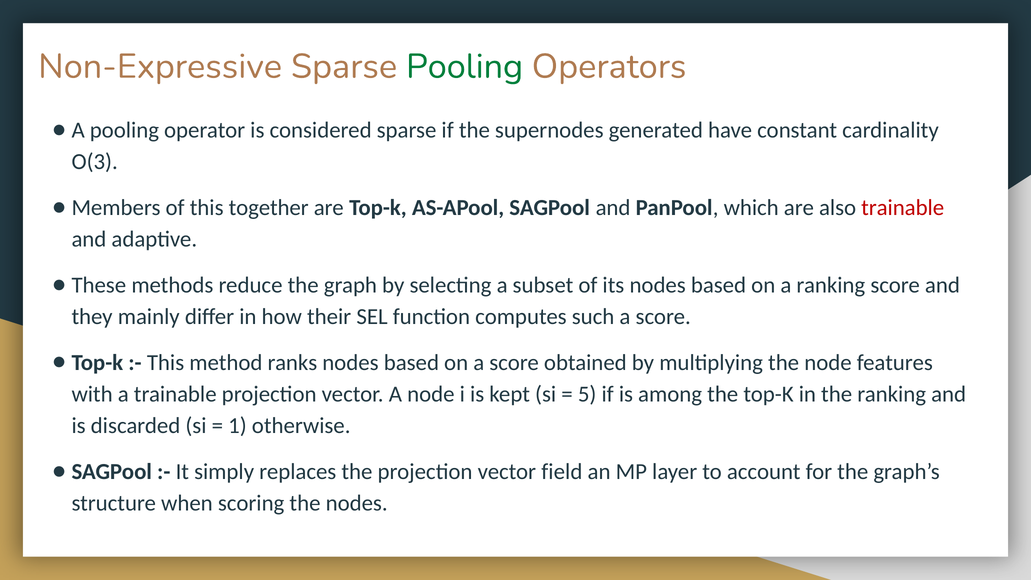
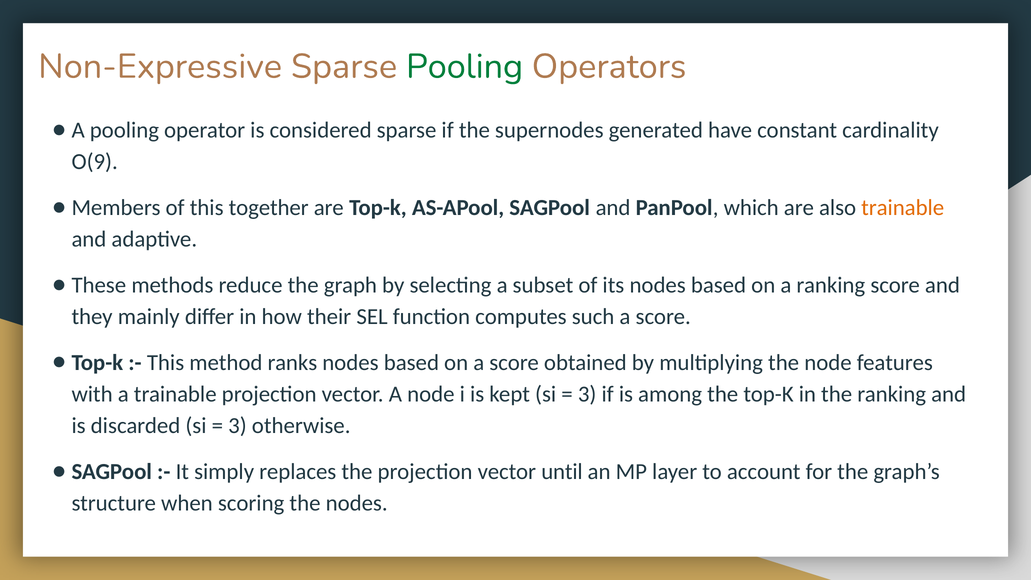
O(3: O(3 -> O(9 (95, 162)
trainable colour: red -> orange (903, 208)
5: 5 -> 3 (587, 394)
1: 1 -> 3 (237, 426)
field: field -> until (562, 472)
